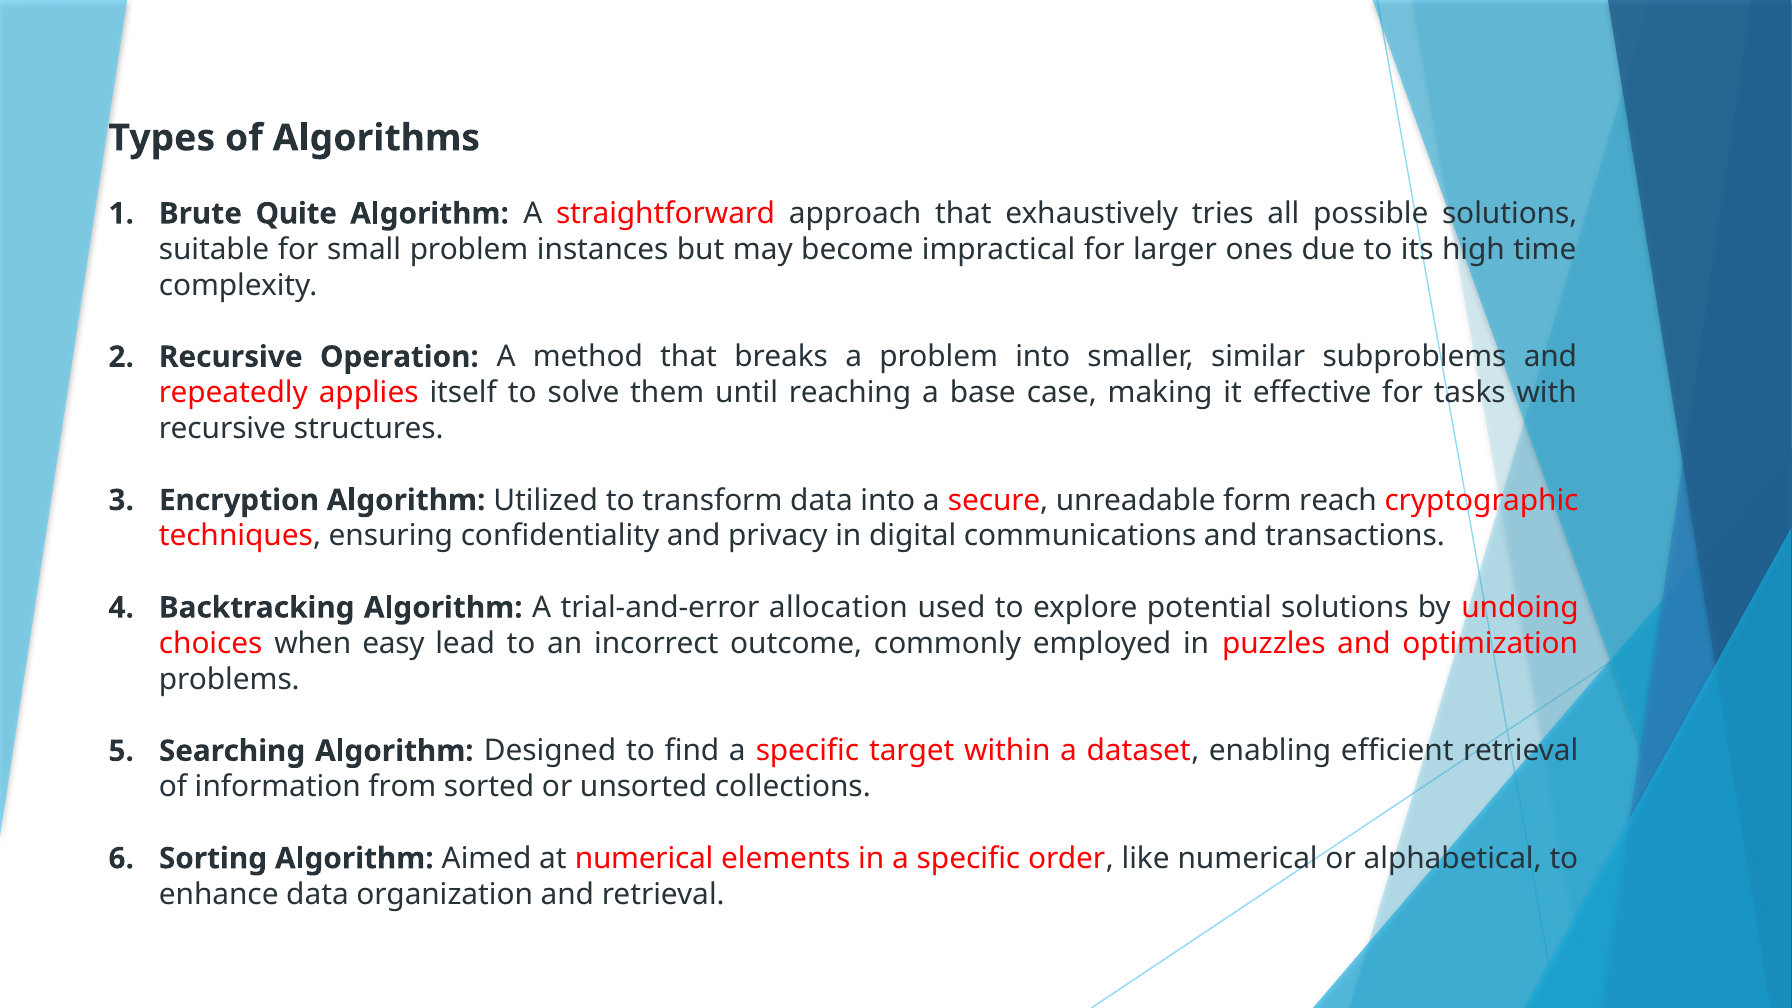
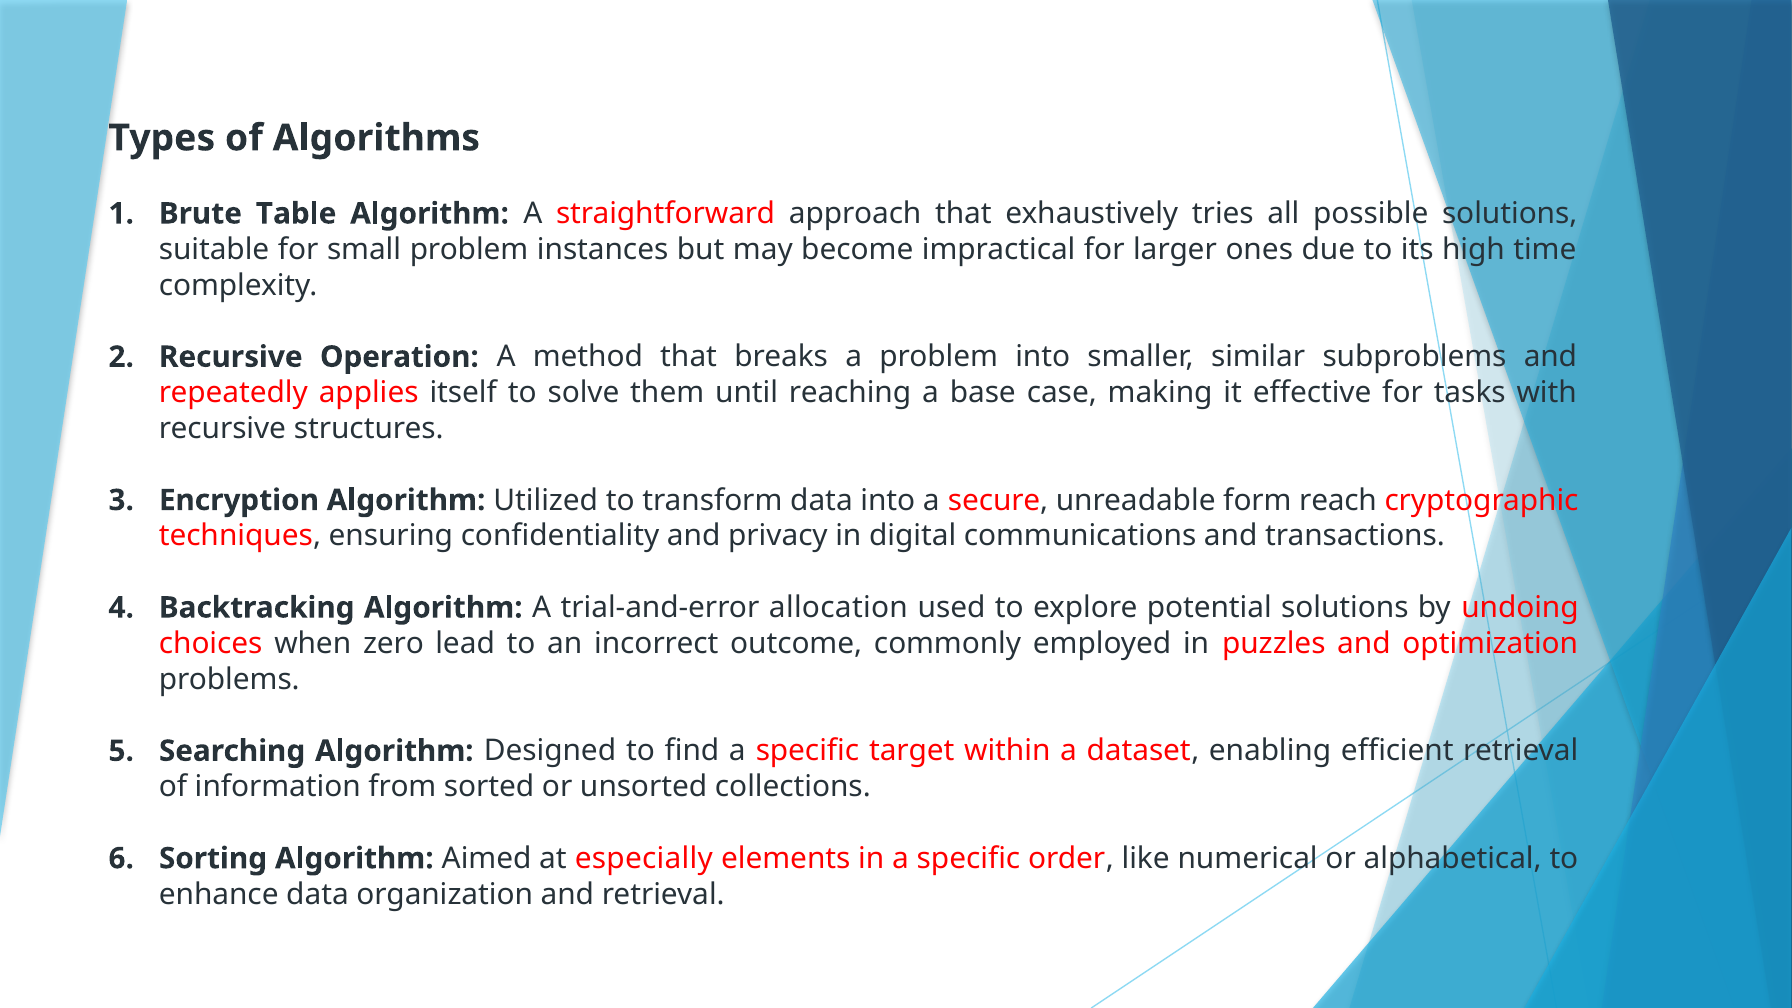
Quite: Quite -> Table (296, 214)
easy: easy -> zero (393, 644)
at numerical: numerical -> especially (644, 858)
